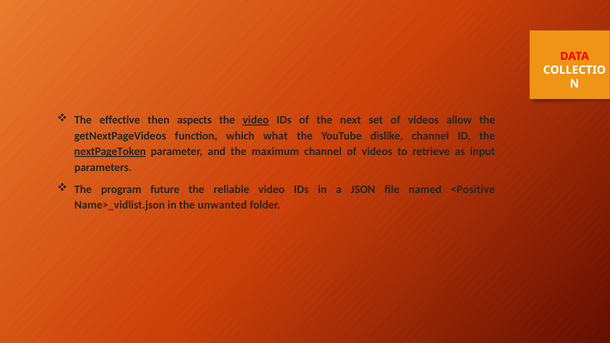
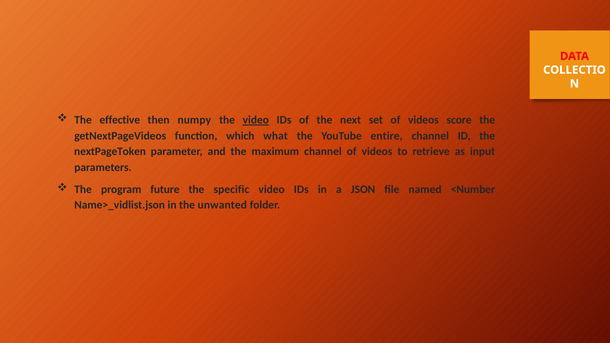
aspects: aspects -> numpy (194, 120)
allow: allow -> score (459, 120)
dislike: dislike -> entire (387, 136)
nextPageToken underline: present -> none (110, 152)
reliable: reliable -> specific (231, 190)
<Positive: <Positive -> <Number (473, 190)
